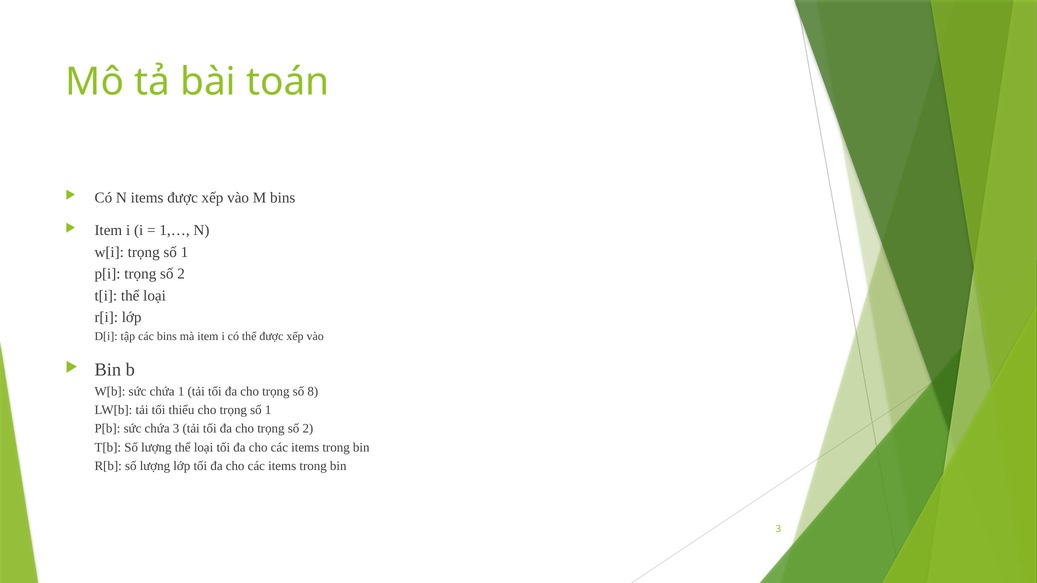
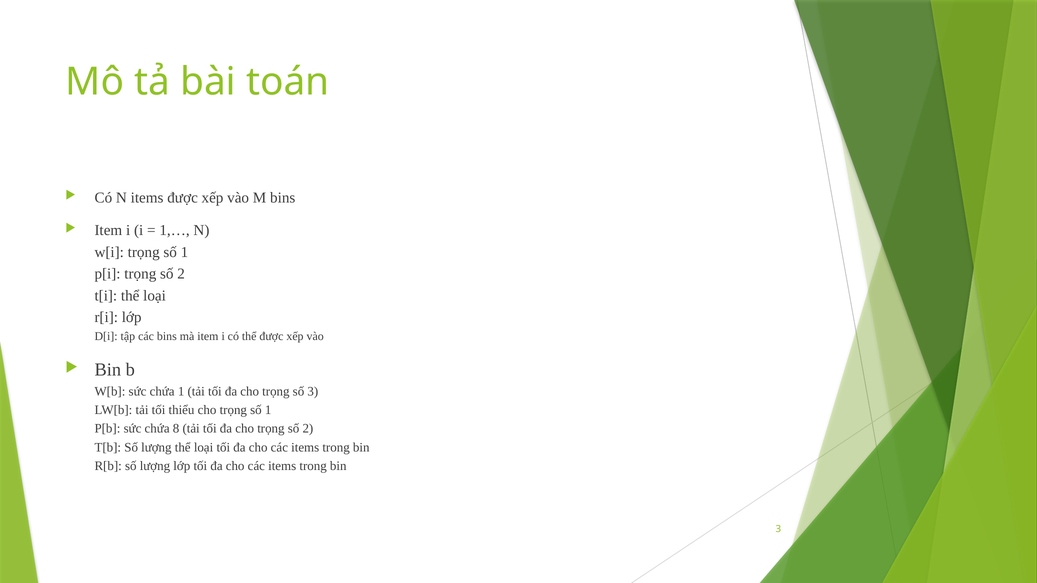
số 8: 8 -> 3 (313, 392)
chứa 3: 3 -> 8 (176, 429)
